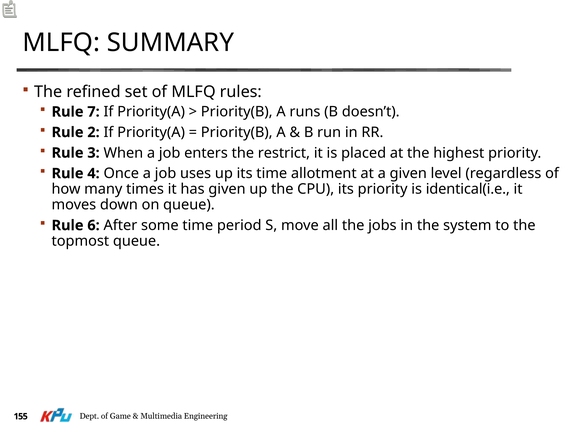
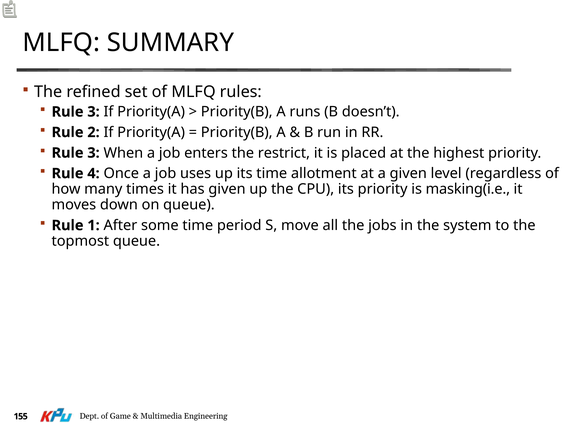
7: 7 -> 3 (94, 112)
identical(i.e: identical(i.e -> masking(i.e (468, 189)
6: 6 -> 1 (94, 226)
